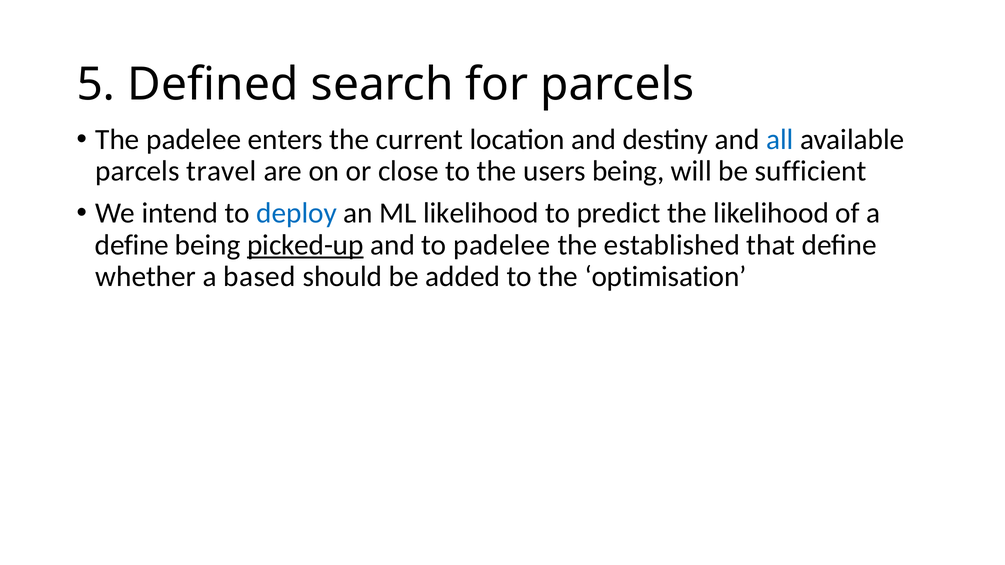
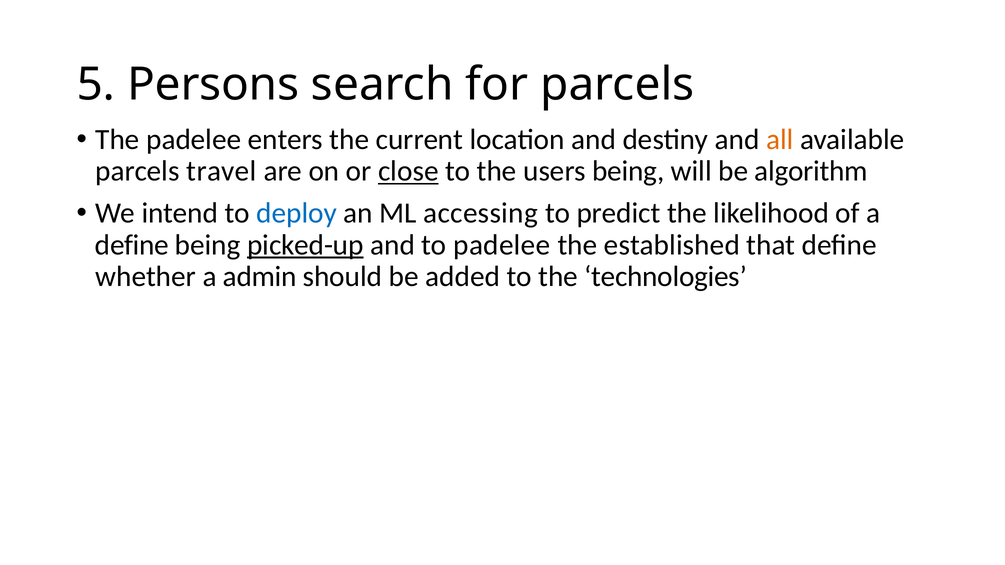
Defined: Defined -> Persons (213, 84)
all colour: blue -> orange (780, 140)
close underline: none -> present (408, 171)
sufficient: sufficient -> algorithm (811, 171)
ML likelihood: likelihood -> accessing (481, 213)
based: based -> admin (260, 277)
optimisation: optimisation -> technologies (666, 277)
